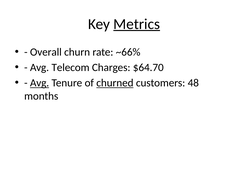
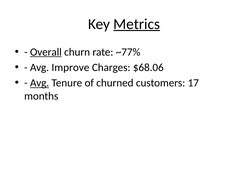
Overall underline: none -> present (46, 52)
~66%: ~66% -> ~77% (128, 52)
Telecom: Telecom -> Improve (70, 67)
$64.70: $64.70 -> $68.06 (148, 67)
churned underline: present -> none (115, 83)
48: 48 -> 17 (193, 83)
